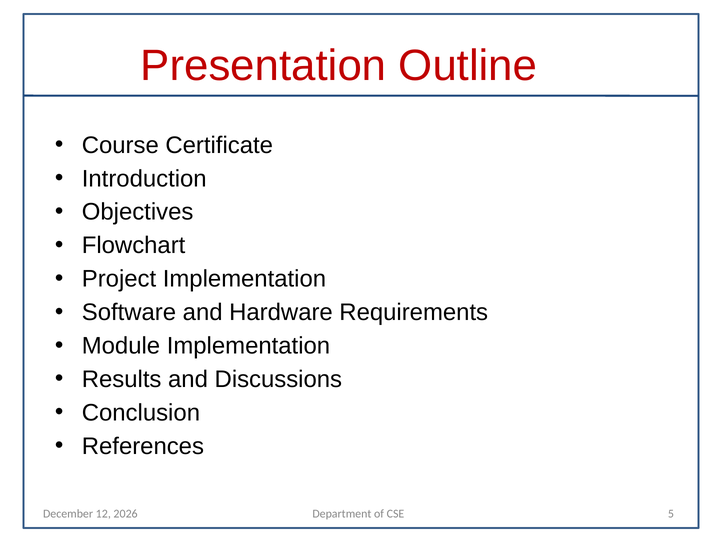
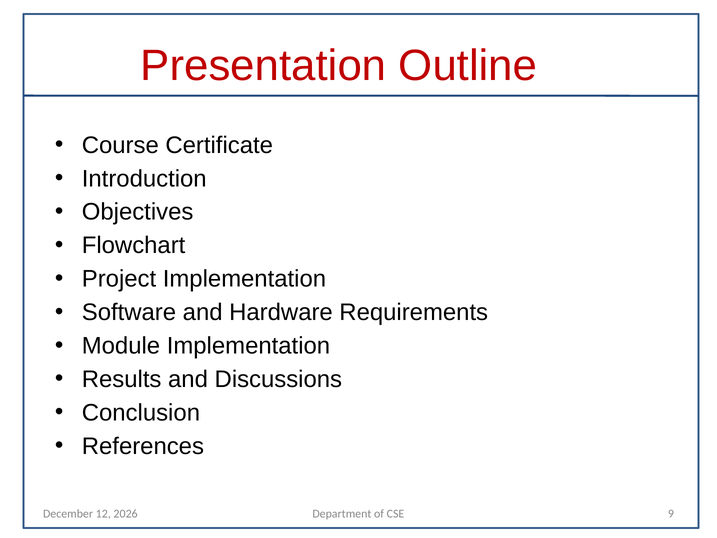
5: 5 -> 9 (671, 513)
